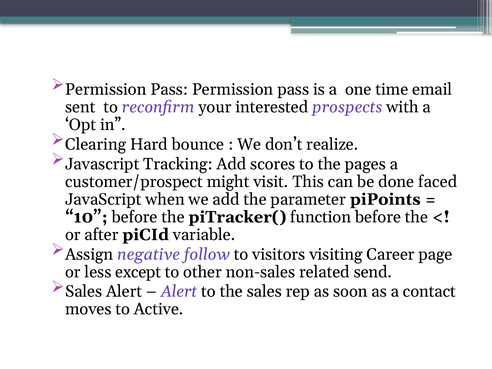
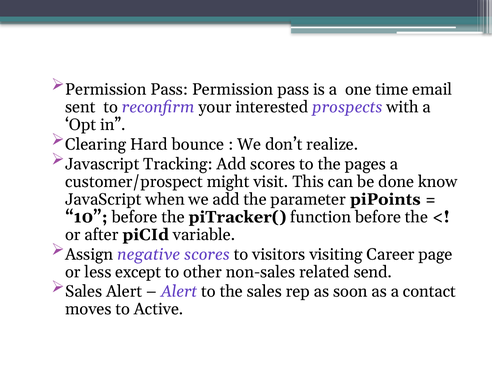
faced: faced -> know (438, 182)
negative follow: follow -> scores (207, 254)
